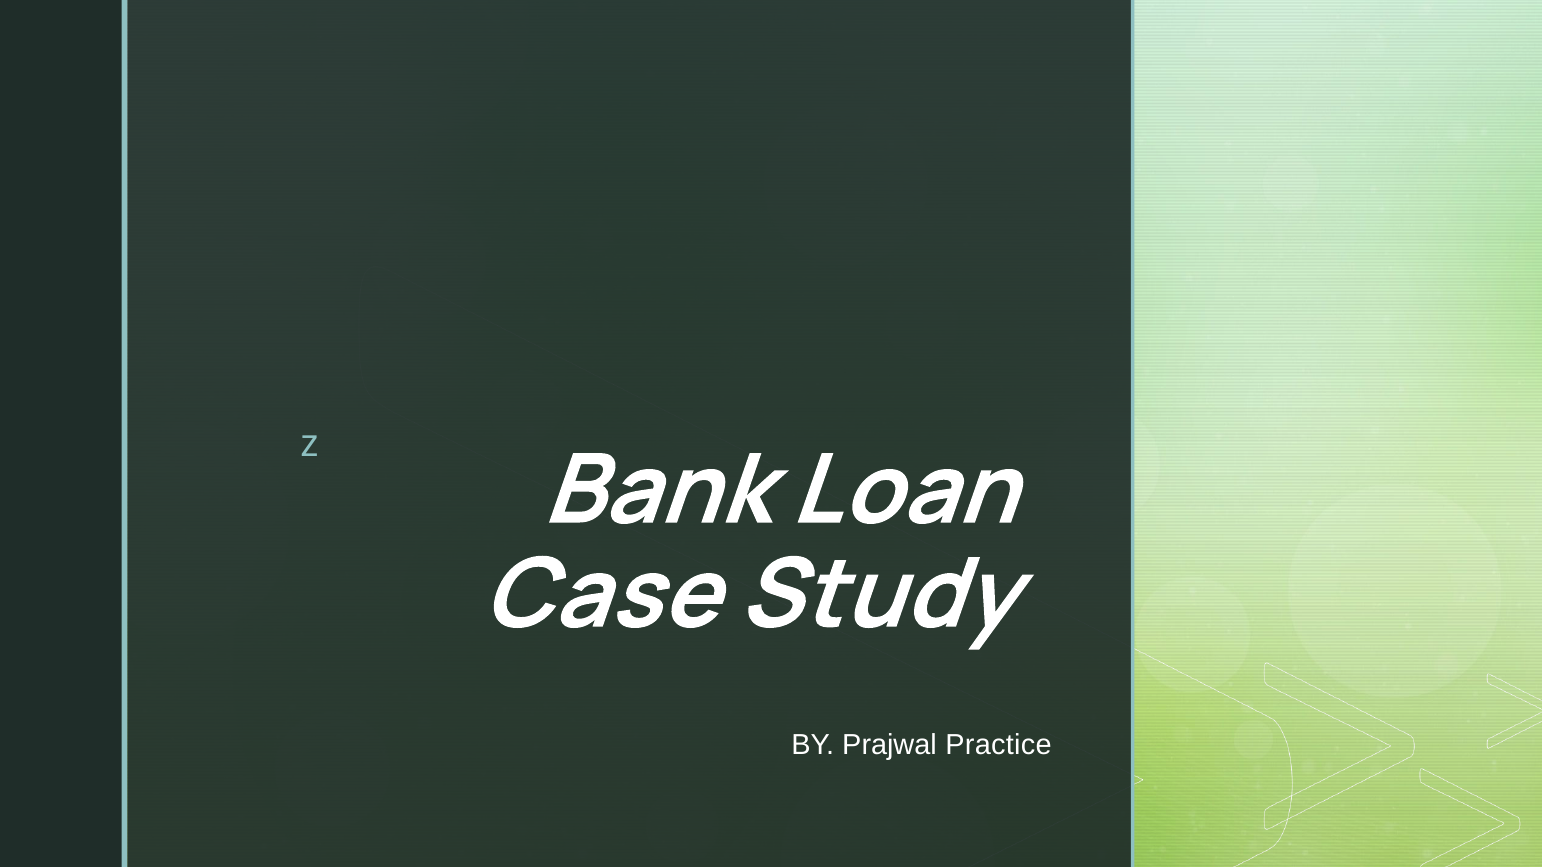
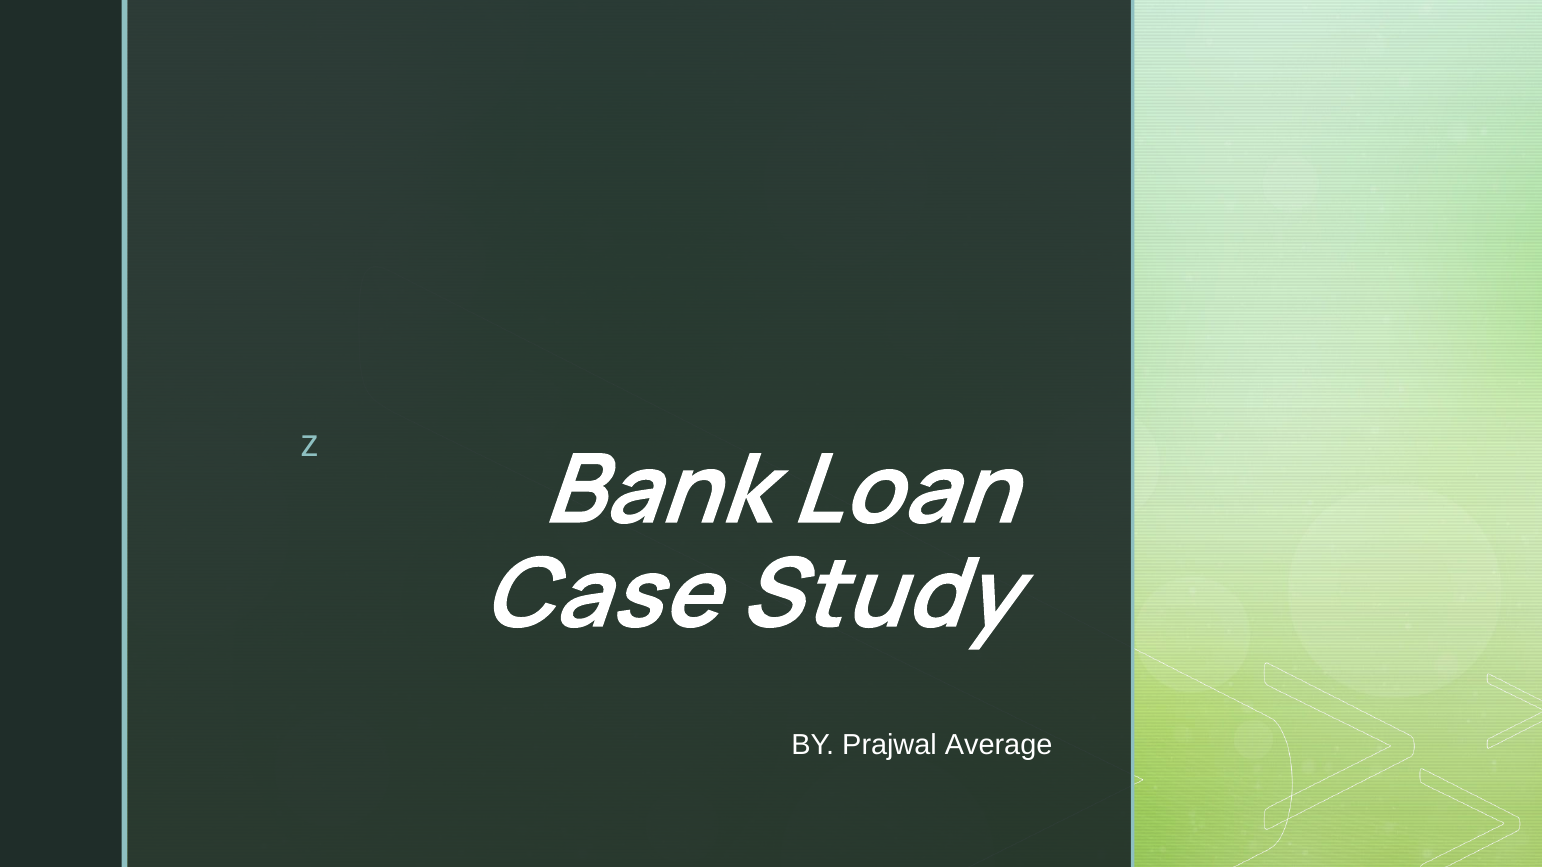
Practice: Practice -> Average (999, 746)
